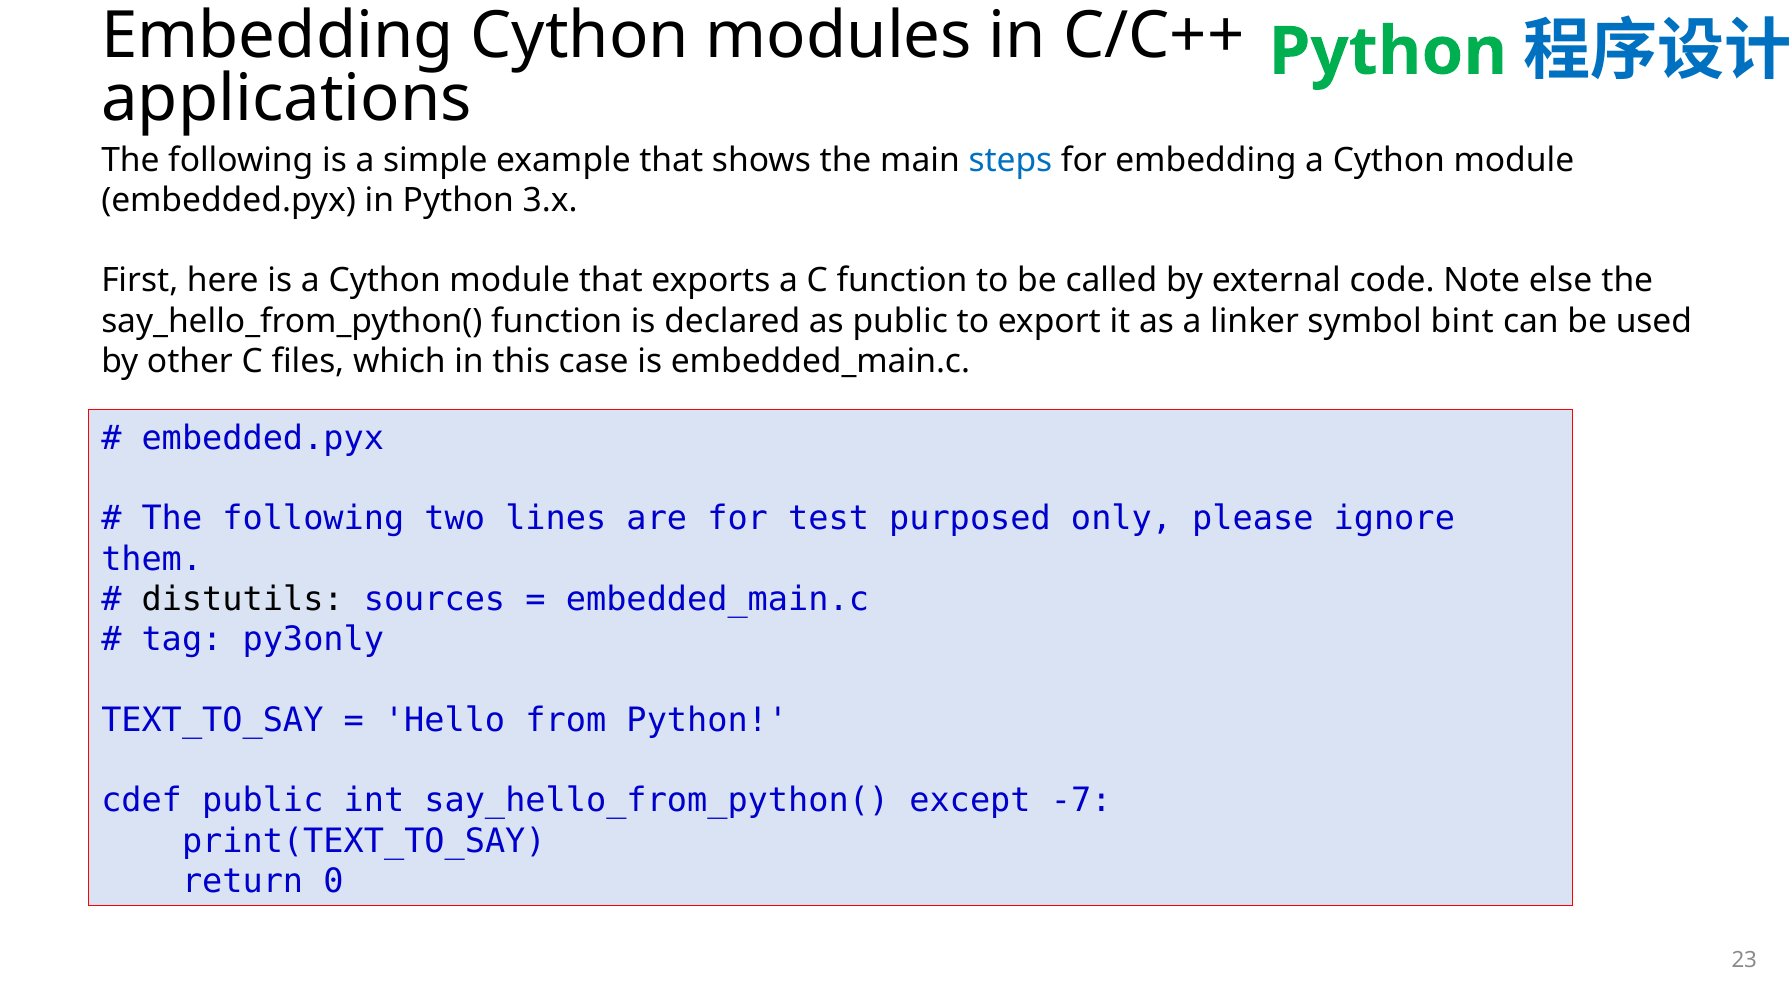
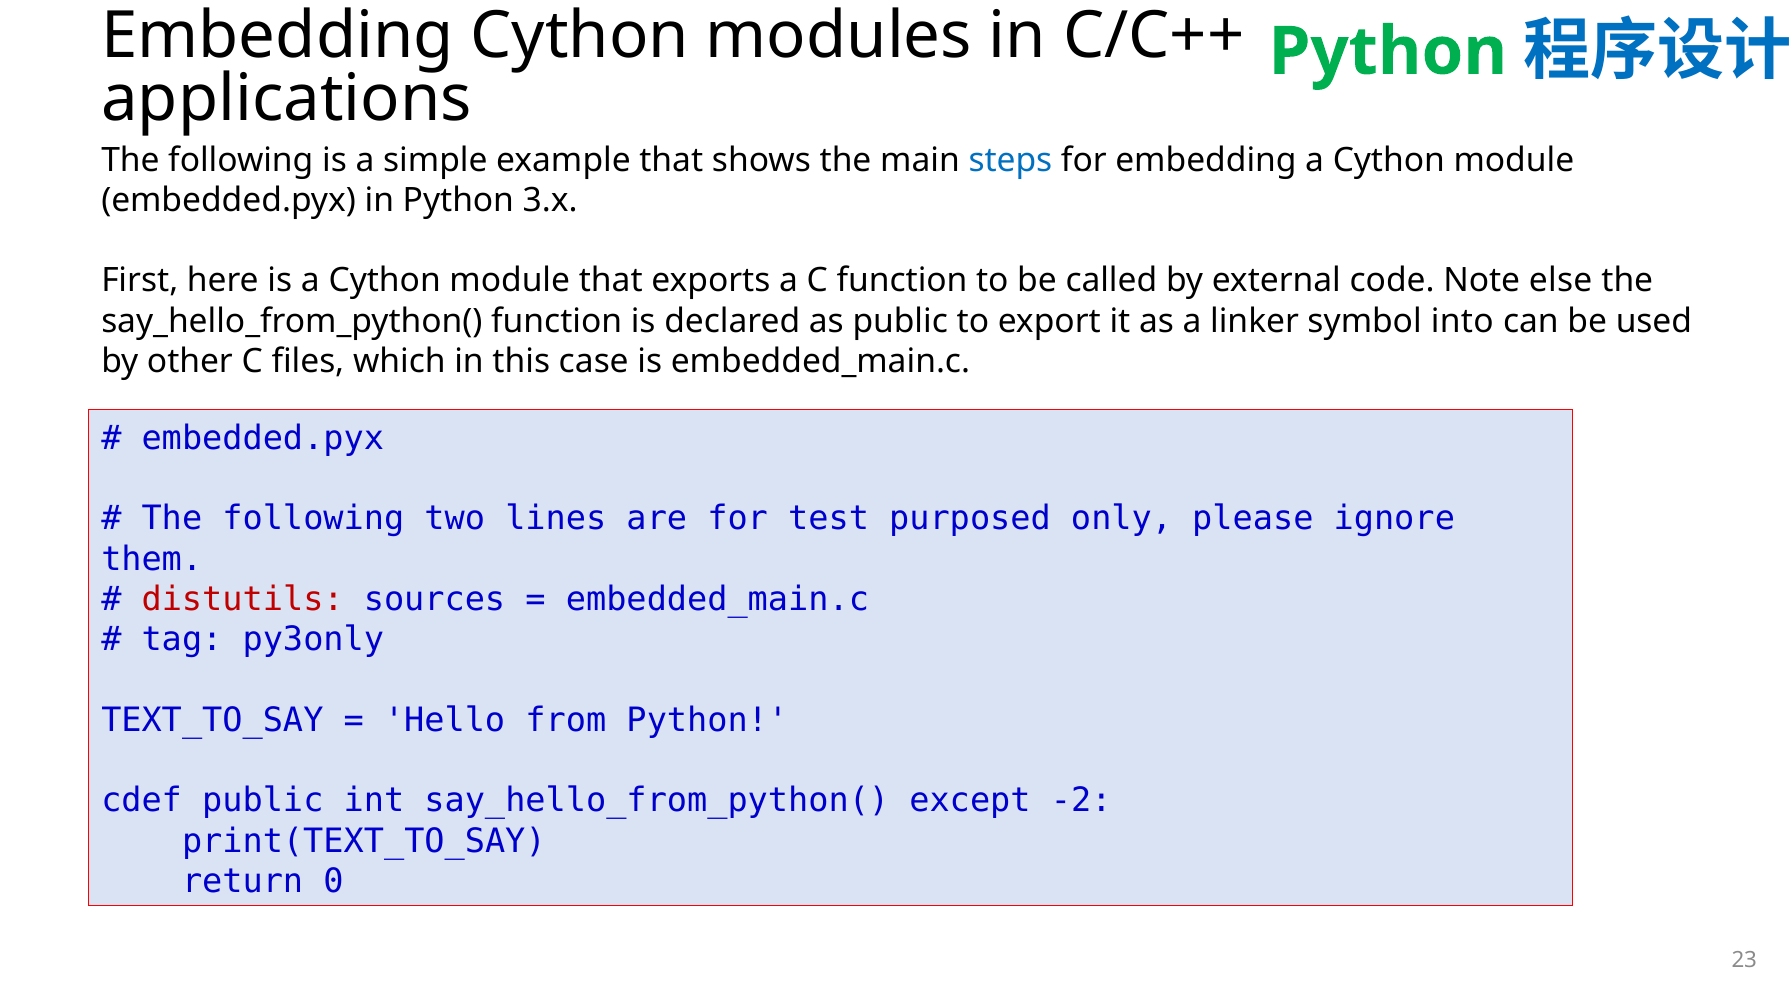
bint: bint -> into (1462, 321)
distutils colour: black -> red (243, 600)
-7: -7 -> -2 (1081, 801)
